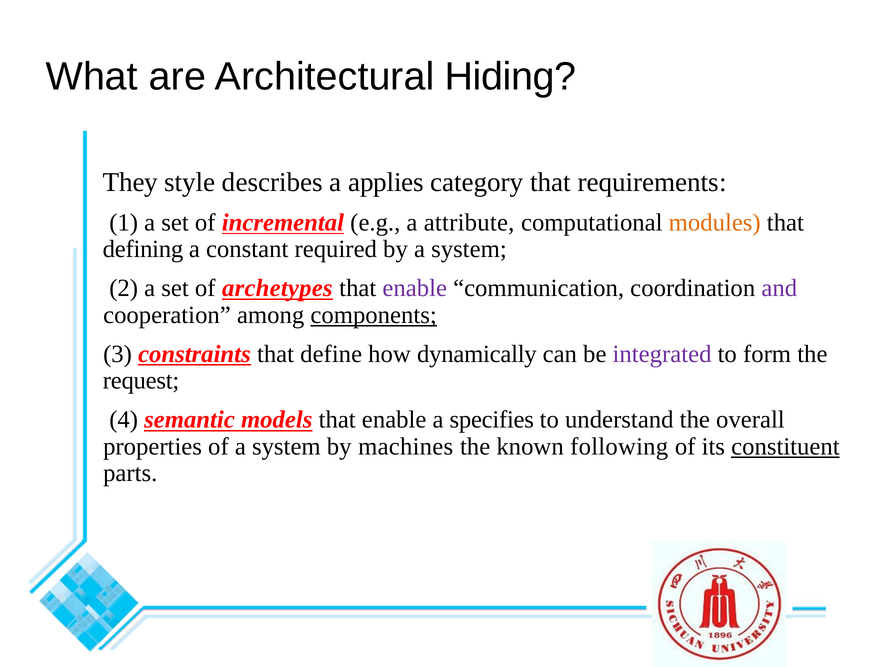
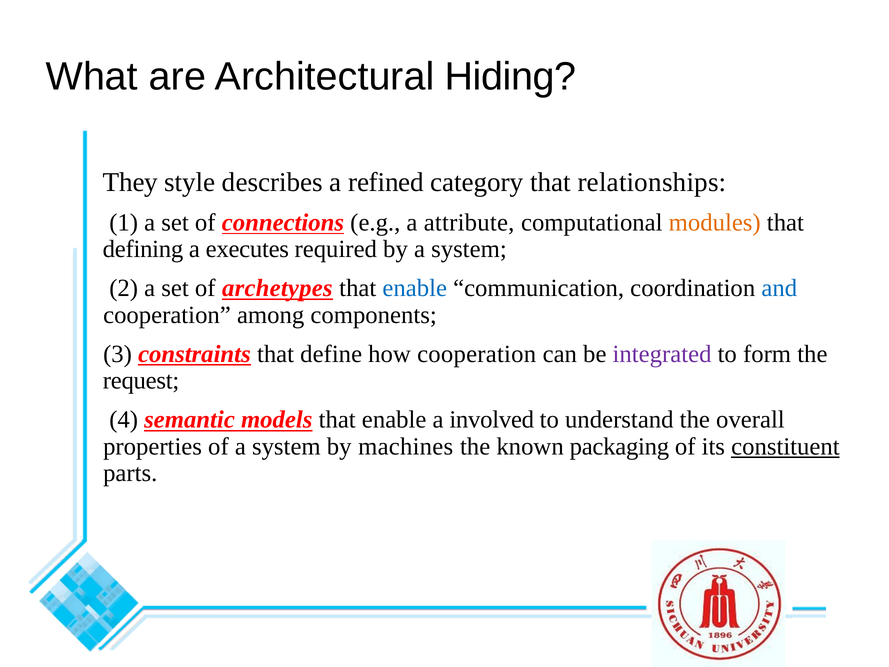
applies: applies -> refined (386, 182)
requirements: requirements -> relationships (652, 182)
incremental: incremental -> connections (283, 222)
constant: constant -> executes (247, 249)
enable colour: purple -> blue (415, 288)
and colour: purple -> blue (779, 288)
components underline: present -> none (374, 315)
how dynamically: dynamically -> cooperation (477, 354)
specifies: specifies -> involved (492, 420)
following: following -> packaging (619, 446)
